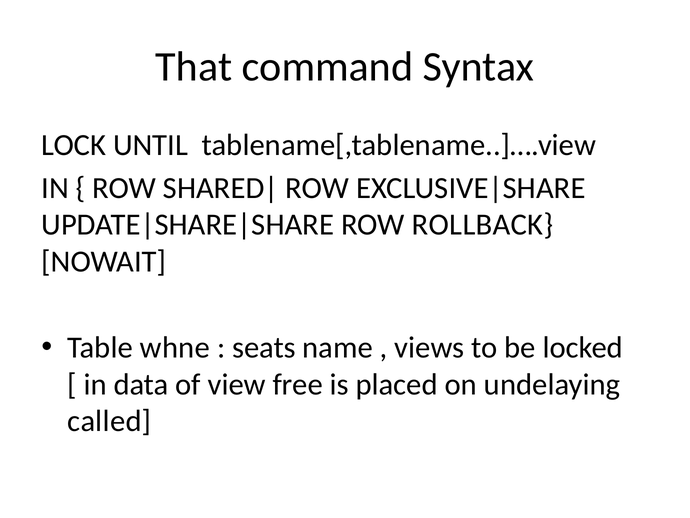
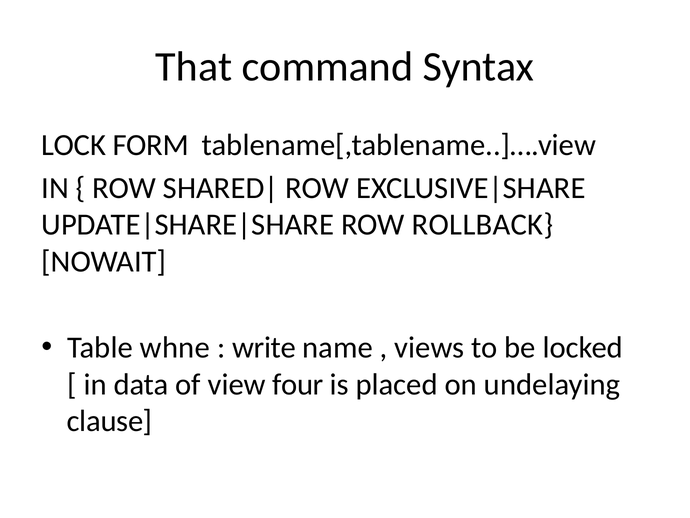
UNTIL: UNTIL -> FORM (151, 145)
seats: seats -> write (264, 347)
free: free -> four (298, 384)
called: called -> clause (110, 421)
